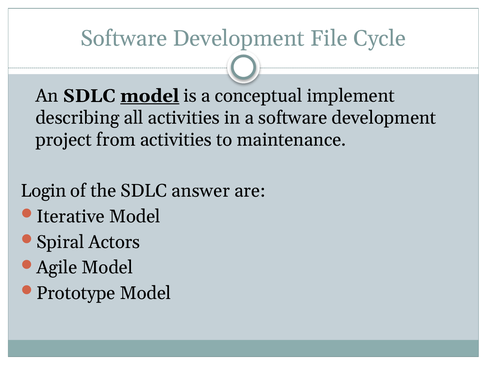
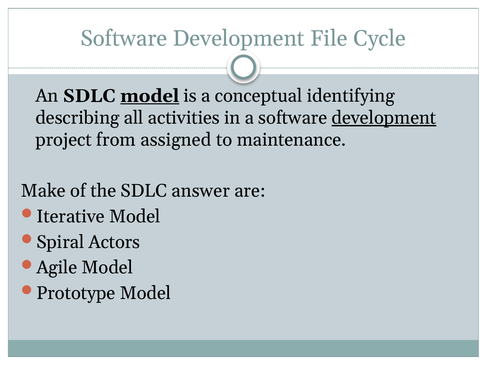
implement: implement -> identifying (351, 96)
development underline: none -> present (384, 118)
from activities: activities -> assigned (176, 140)
Login: Login -> Make (43, 191)
